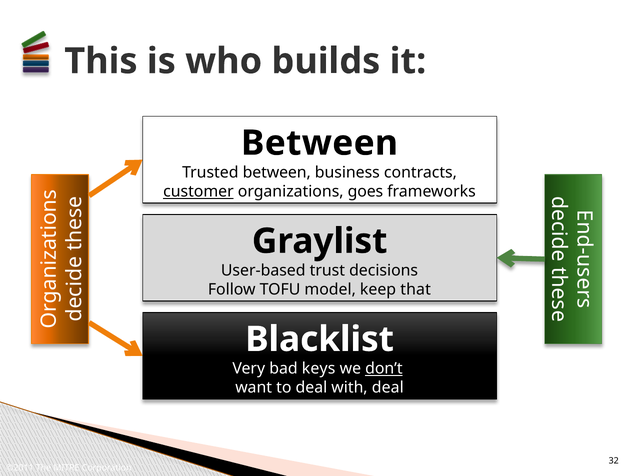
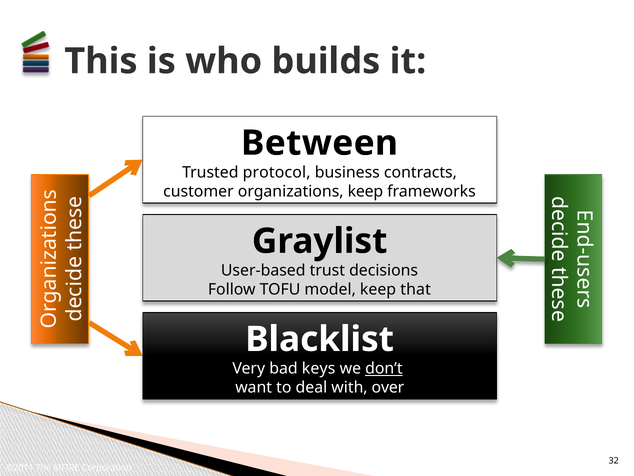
Trusted between: between -> protocol (277, 172)
customer underline: present -> none (198, 191)
organizations goes: goes -> keep (365, 191)
with deal: deal -> over (388, 387)
